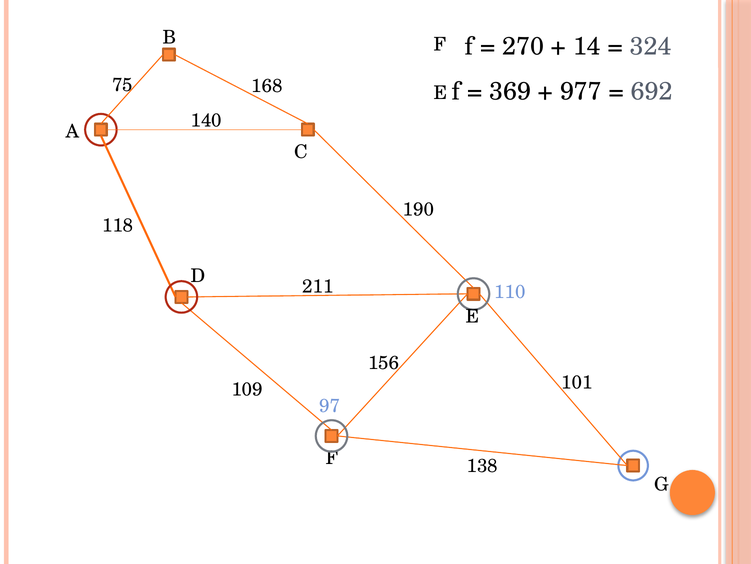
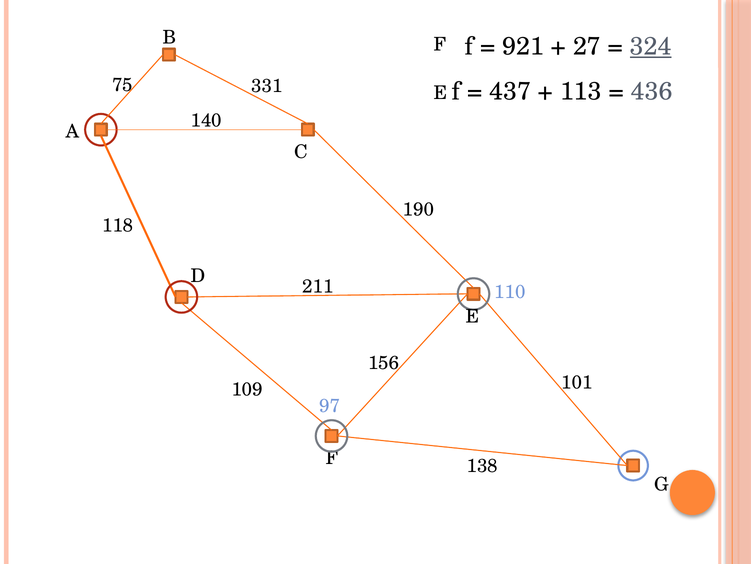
270: 270 -> 921 (523, 46)
14: 14 -> 27 (587, 46)
324 underline: none -> present (651, 46)
168: 168 -> 331 (267, 86)
369: 369 -> 437 (510, 92)
977: 977 -> 113 (581, 92)
692: 692 -> 436 (652, 92)
